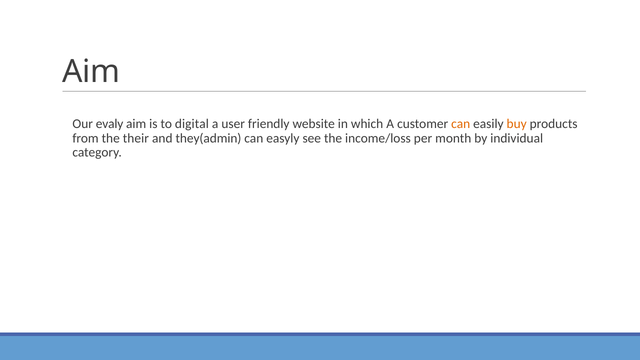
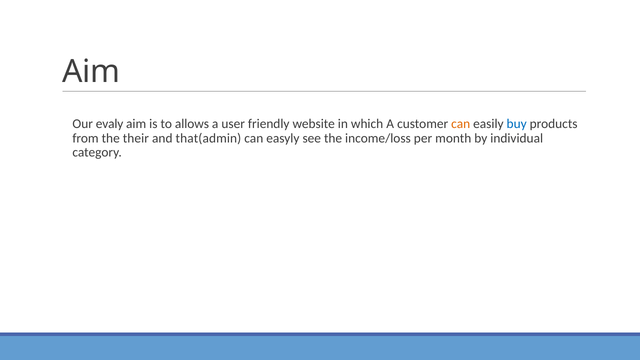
digital: digital -> allows (192, 124)
buy colour: orange -> blue (517, 124)
they(admin: they(admin -> that(admin (208, 138)
